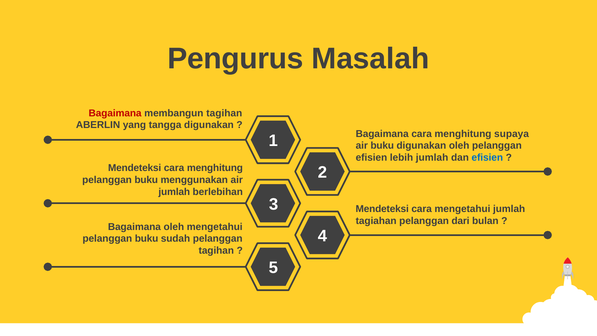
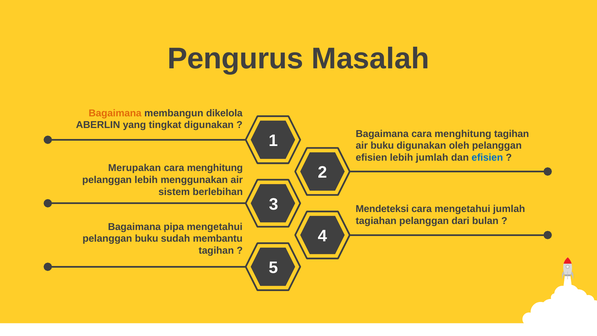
Bagaimana colour: red -> orange (115, 113)
membangun tagihan: tagihan -> dikelola (224, 113)
tangga: tangga -> tingkat (165, 125)
menghitung supaya: supaya -> tagihan (512, 134)
Mendeteksi: Mendeteksi -> Merupakan (135, 168)
buku: buku -> lebih (146, 180)
jumlah: jumlah -> sistem (174, 192)
Bagaimana oleh: oleh -> pipa (174, 227)
sudah pelanggan: pelanggan -> membantu (218, 239)
